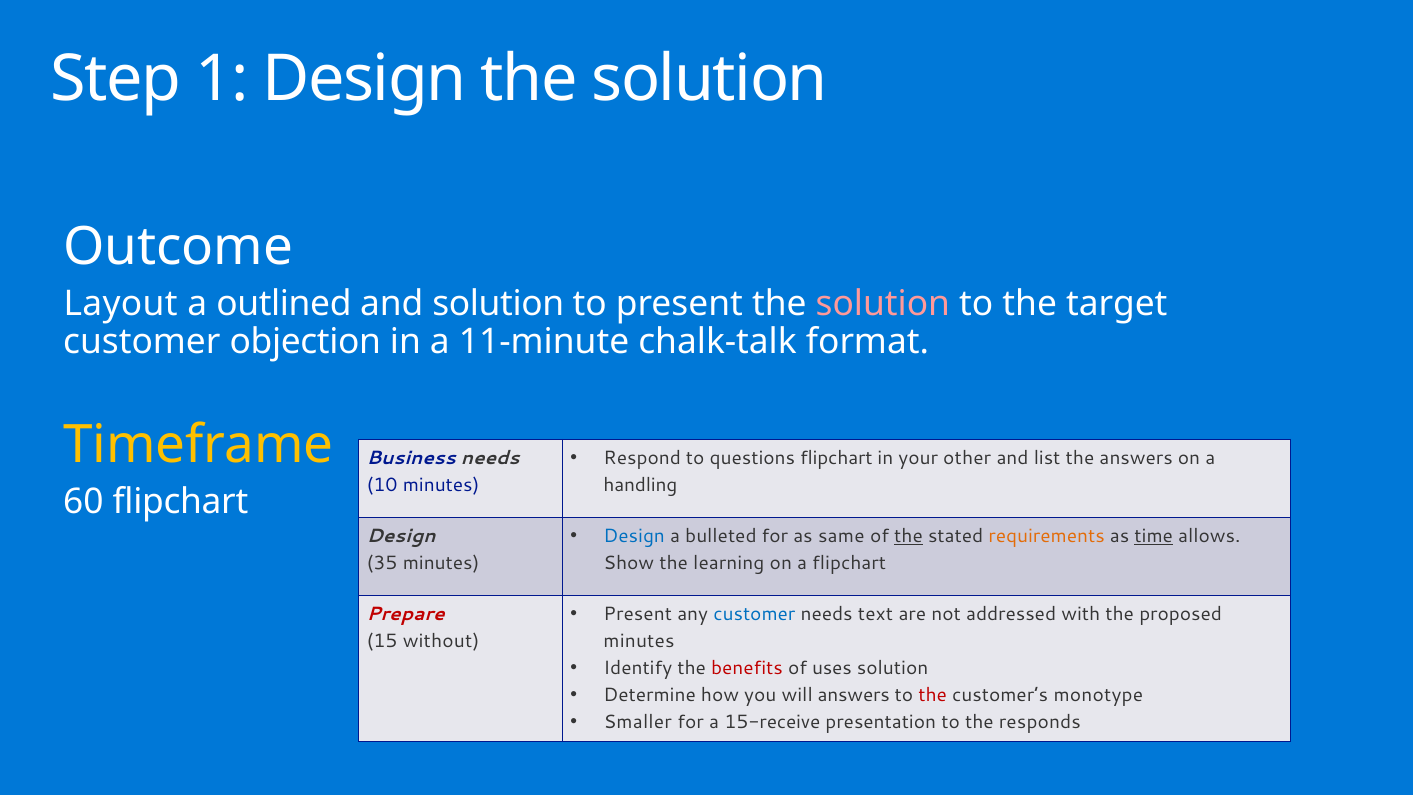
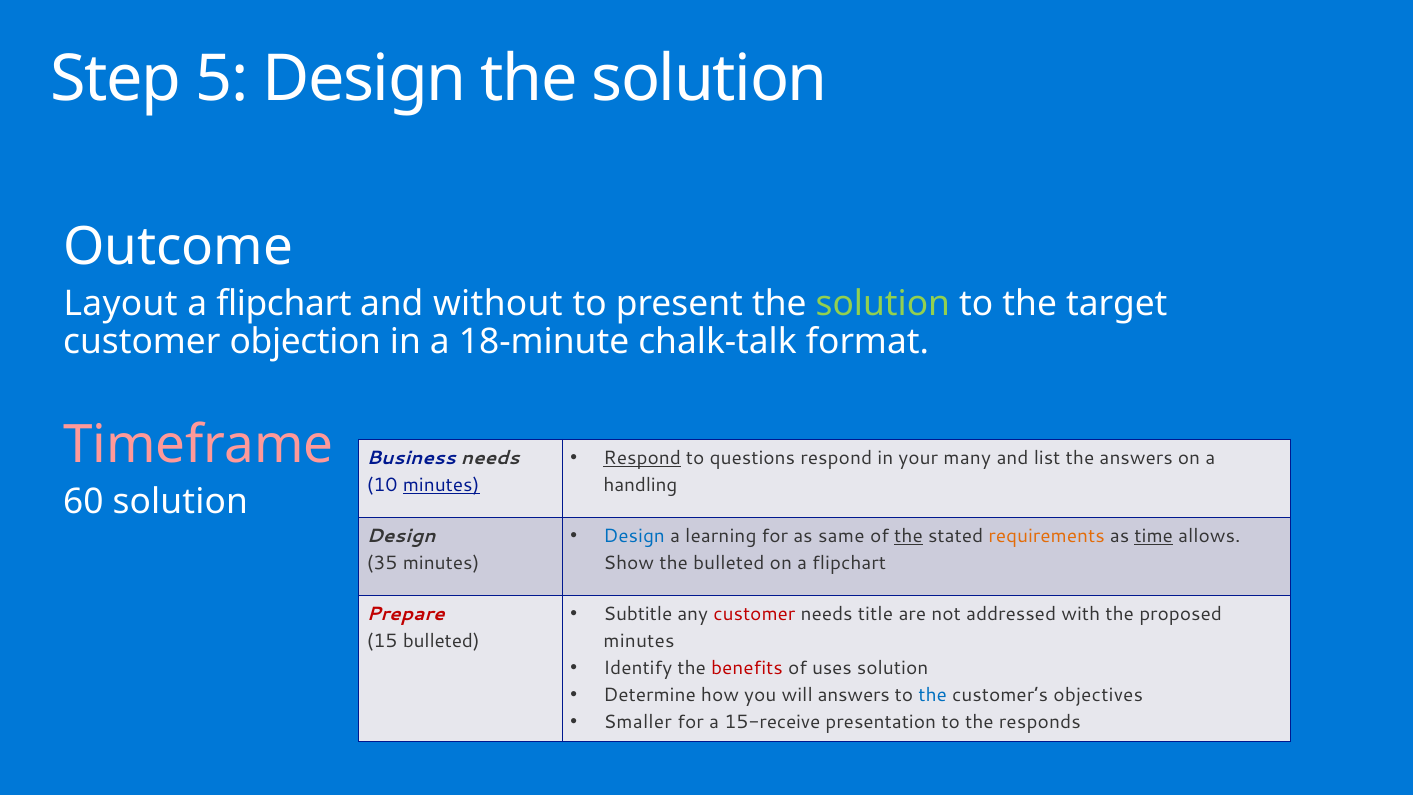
1: 1 -> 5 (222, 79)
outlined: outlined -> flipchart (284, 304)
and solution: solution -> without (498, 304)
solution colour: pink -> light green (883, 304)
11-minute: 11-minute -> 18-minute (544, 342)
Timeframe colour: yellow -> pink (199, 445)
Respond underline: none -> present (642, 458)
questions flipchart: flipchart -> respond (836, 458)
other: other -> many (967, 458)
minutes underline: none -> present (441, 485)
60 flipchart: flipchart -> solution (180, 502)
bulleted: bulleted -> learning (721, 536)
the learning: learning -> bulleted (729, 563)
Present: Present -> Subtitle (638, 614)
customer colour: blue -> red (754, 614)
text: text -> title (875, 614)
15 without: without -> bulleted (441, 641)
the colour: red -> blue (933, 695)
monotype: monotype -> objectives (1098, 695)
